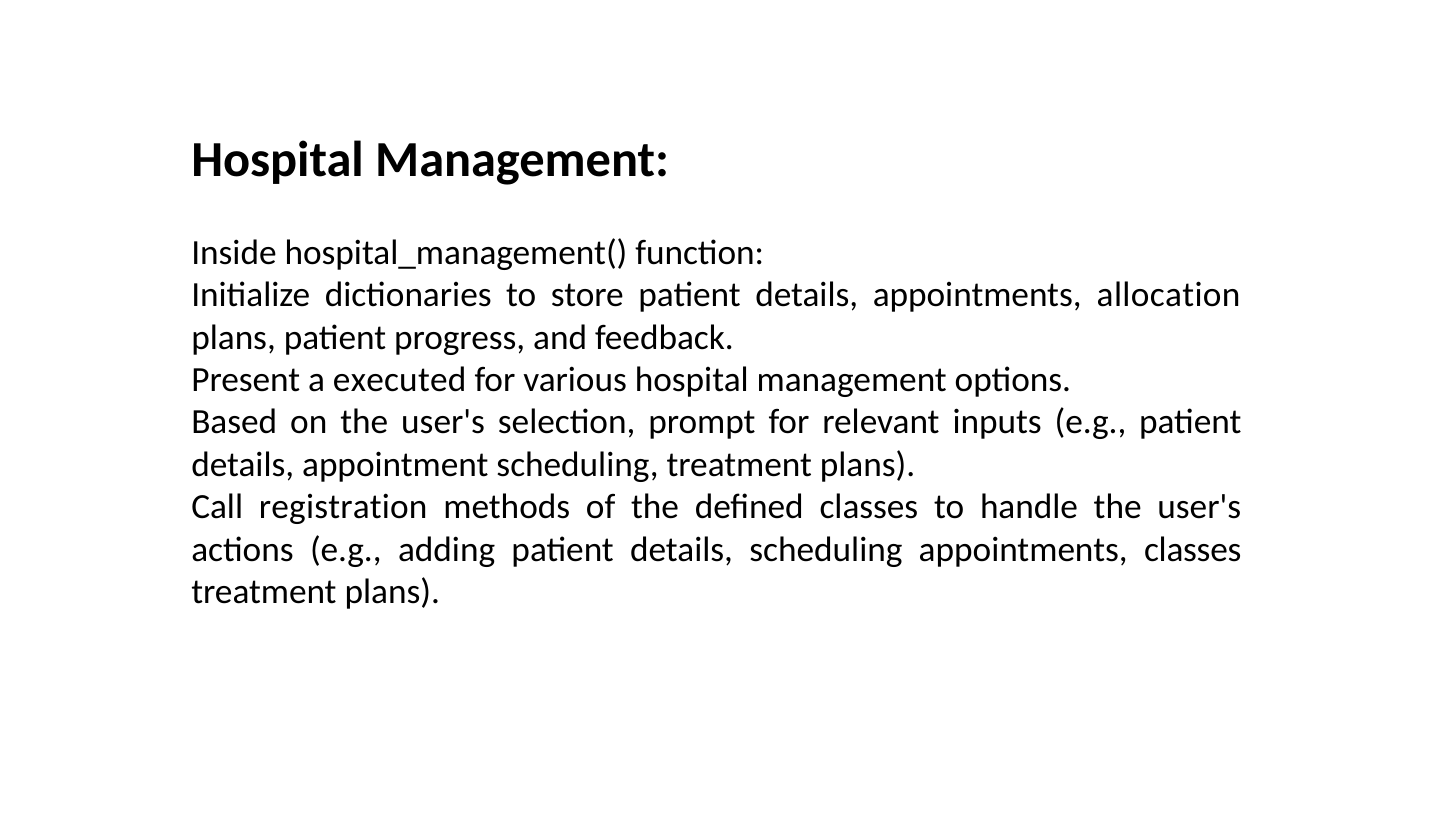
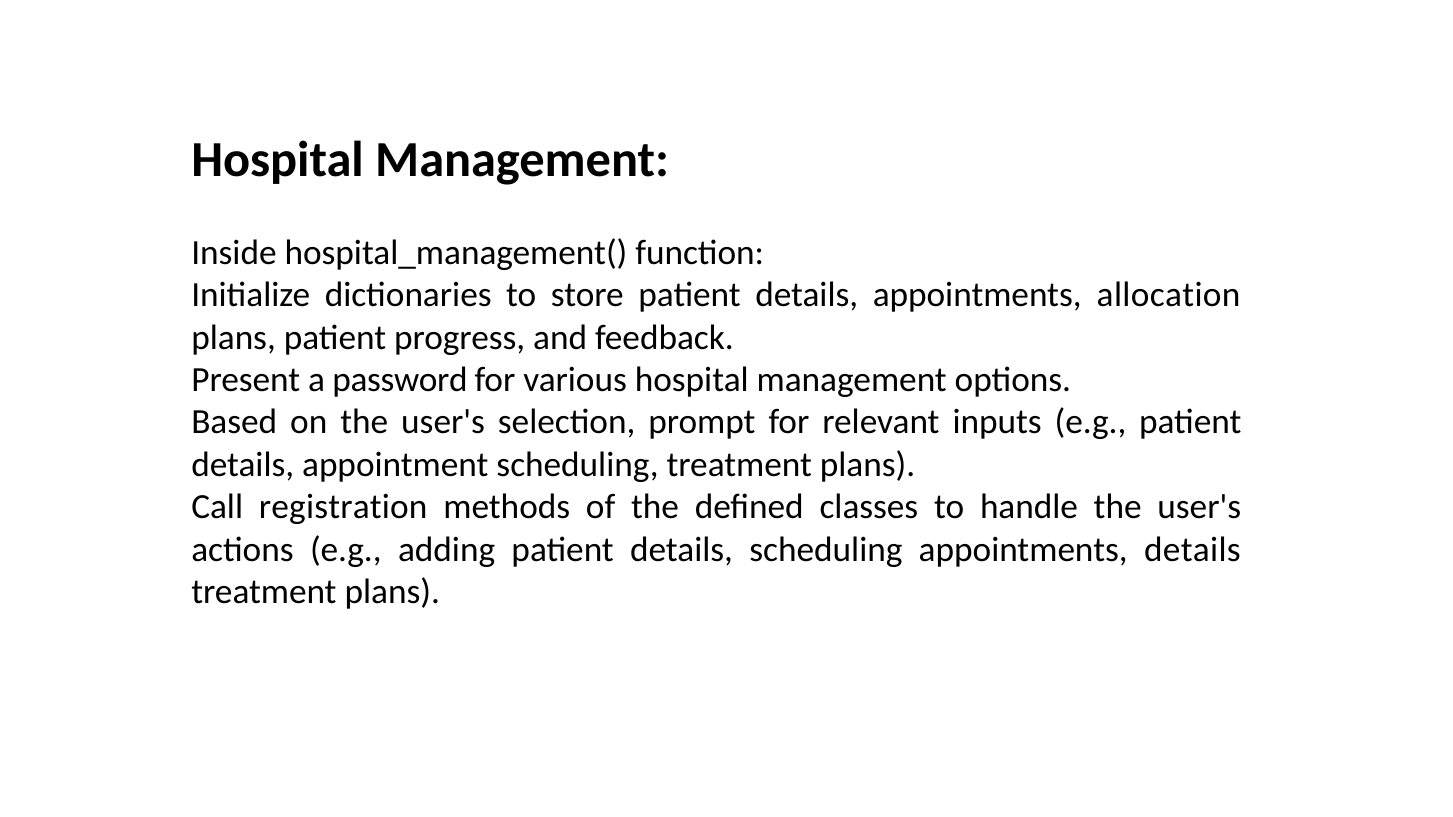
executed: executed -> password (400, 380)
appointments classes: classes -> details (1192, 550)
